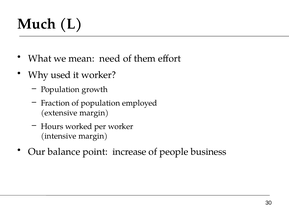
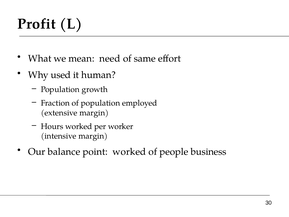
Much: Much -> Profit (37, 24)
them: them -> same (145, 58)
it worker: worker -> human (99, 75)
point increase: increase -> worked (129, 151)
